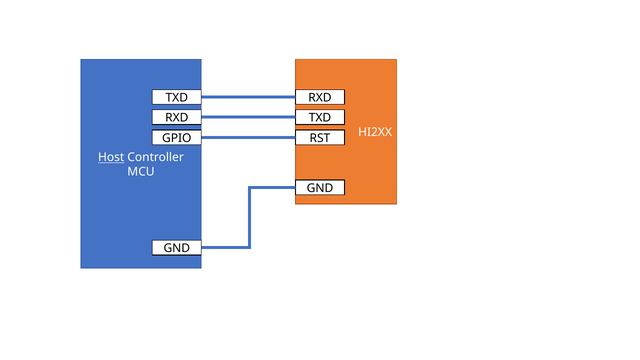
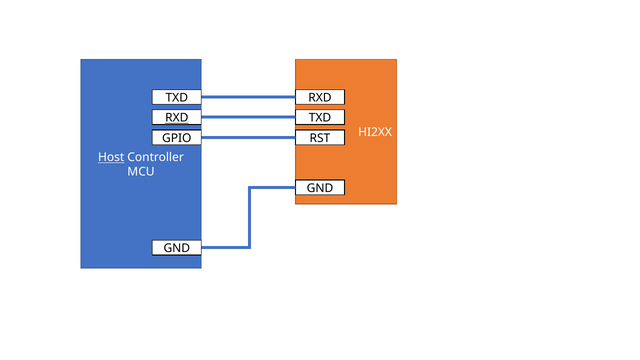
RXD underline: none -> present (177, 118)
